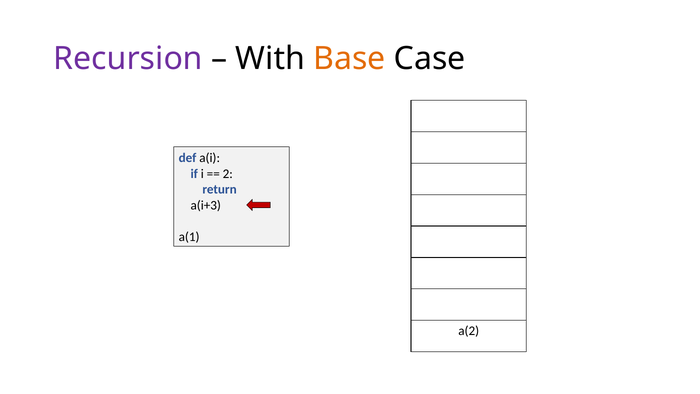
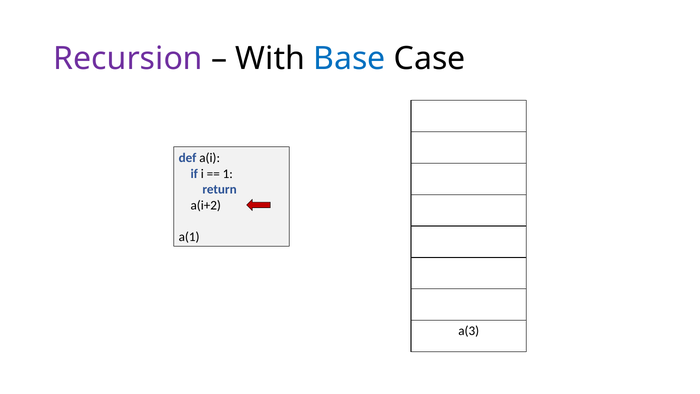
Base colour: orange -> blue (349, 59)
2: 2 -> 1 (228, 174)
a(i+3: a(i+3 -> a(i+2 (206, 205)
a(2: a(2 -> a(3 (469, 331)
